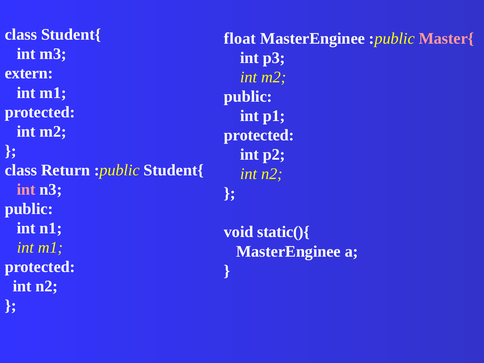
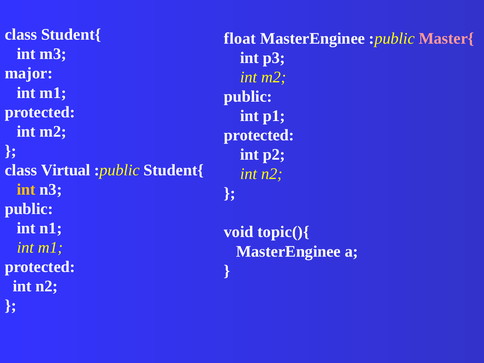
extern: extern -> major (29, 73)
Return: Return -> Virtual (66, 170)
int colour: pink -> yellow (26, 189)
static(){: static(){ -> topic(){ (283, 232)
